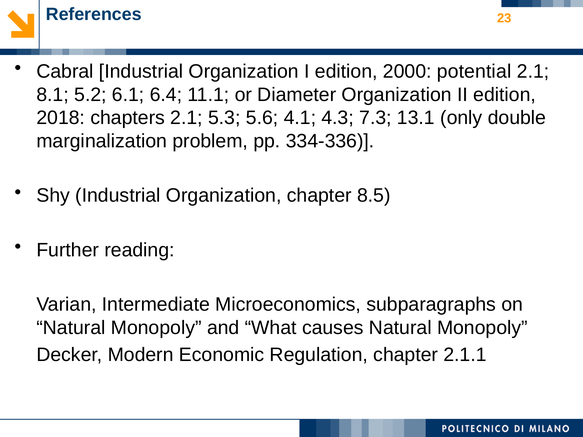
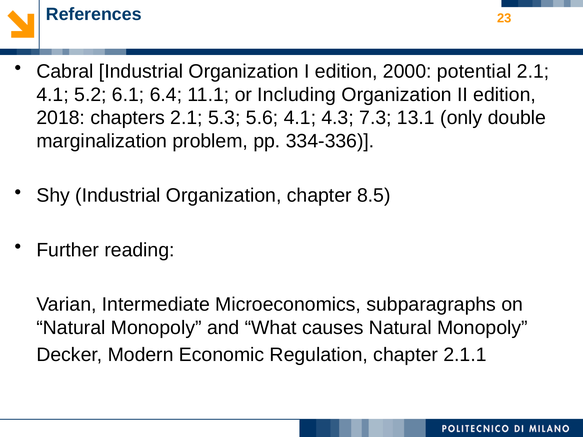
8.1: 8.1 -> 4.1 (53, 95)
Diameter: Diameter -> Including (297, 95)
